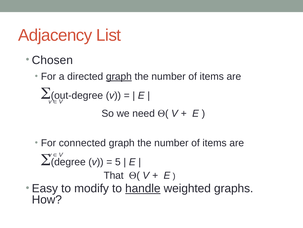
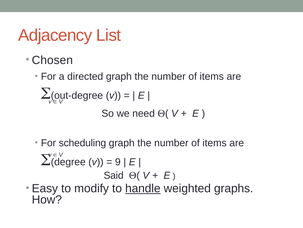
graph underline: present -> none (119, 76)
connected: connected -> scheduling (82, 143)
5: 5 -> 9 (118, 162)
That: That -> Said (114, 175)
